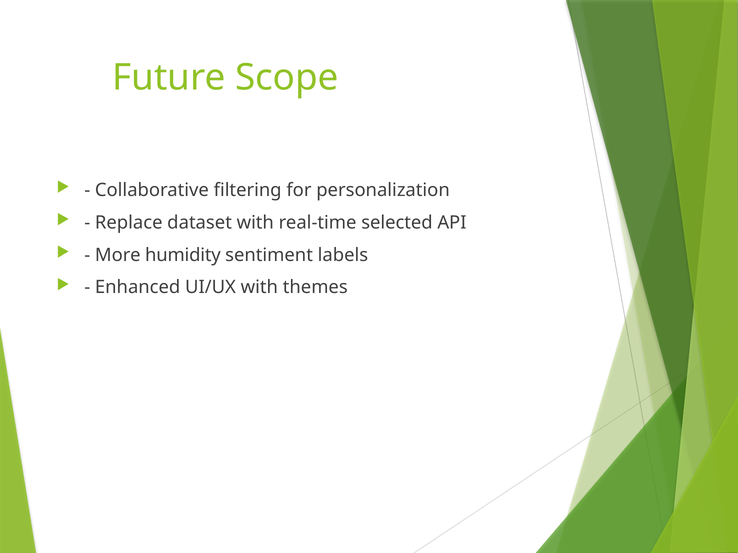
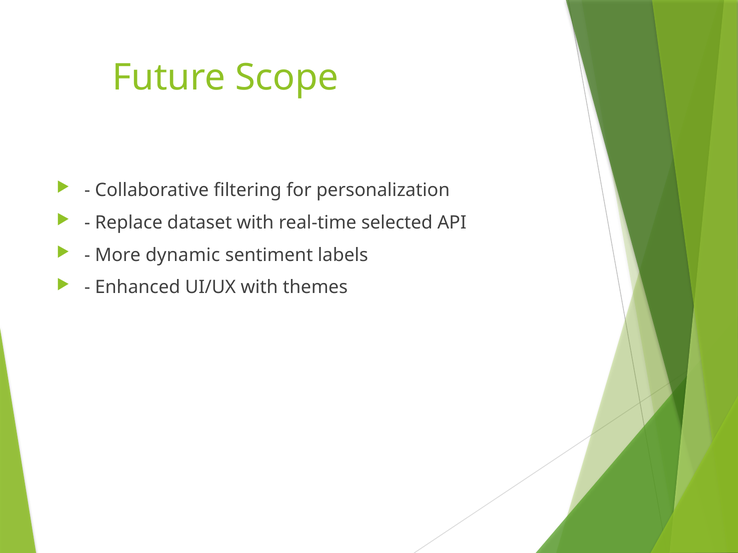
humidity: humidity -> dynamic (183, 255)
